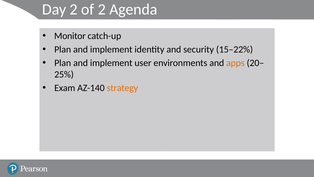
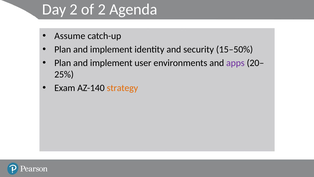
Monitor: Monitor -> Assume (70, 36)
15–22%: 15–22% -> 15–50% (235, 49)
apps colour: orange -> purple (235, 63)
